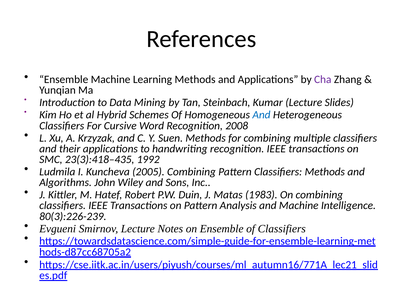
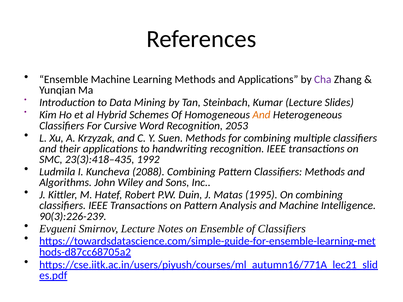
And colour: blue -> orange (261, 115)
2008: 2008 -> 2053 (237, 126)
2005: 2005 -> 2088 (148, 172)
1983: 1983 -> 1995 (261, 195)
80(3):226-239: 80(3):226-239 -> 90(3):226-239 (73, 217)
